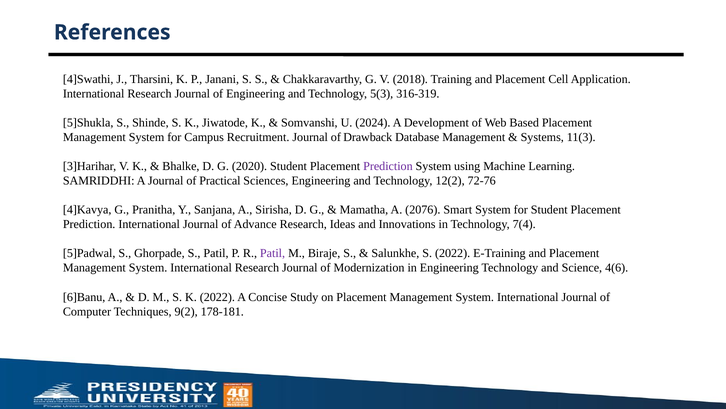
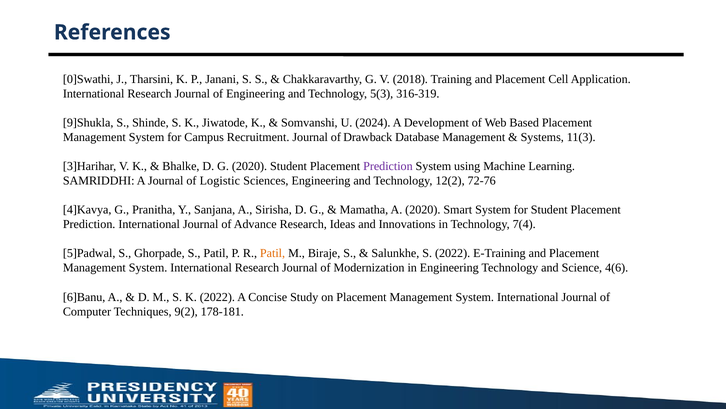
4]Swathi: 4]Swathi -> 0]Swathi (88, 79)
5]Shukla: 5]Shukla -> 9]Shukla (88, 122)
Practical: Practical -> Logistic (220, 180)
A 2076: 2076 -> 2020 (423, 209)
Patil colour: purple -> orange (273, 253)
